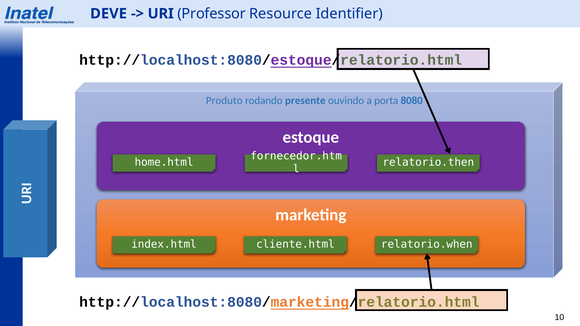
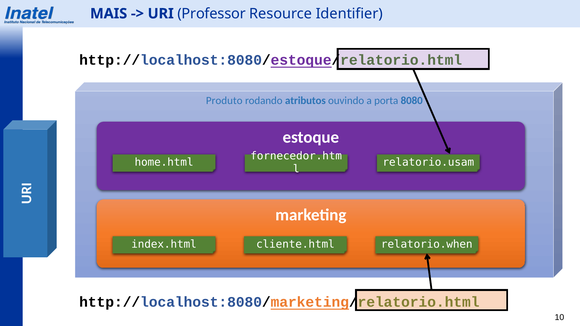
DEVE: DEVE -> MAIS (109, 14)
presente: presente -> atributos (305, 101)
relatorio.then: relatorio.then -> relatorio.usam (428, 162)
